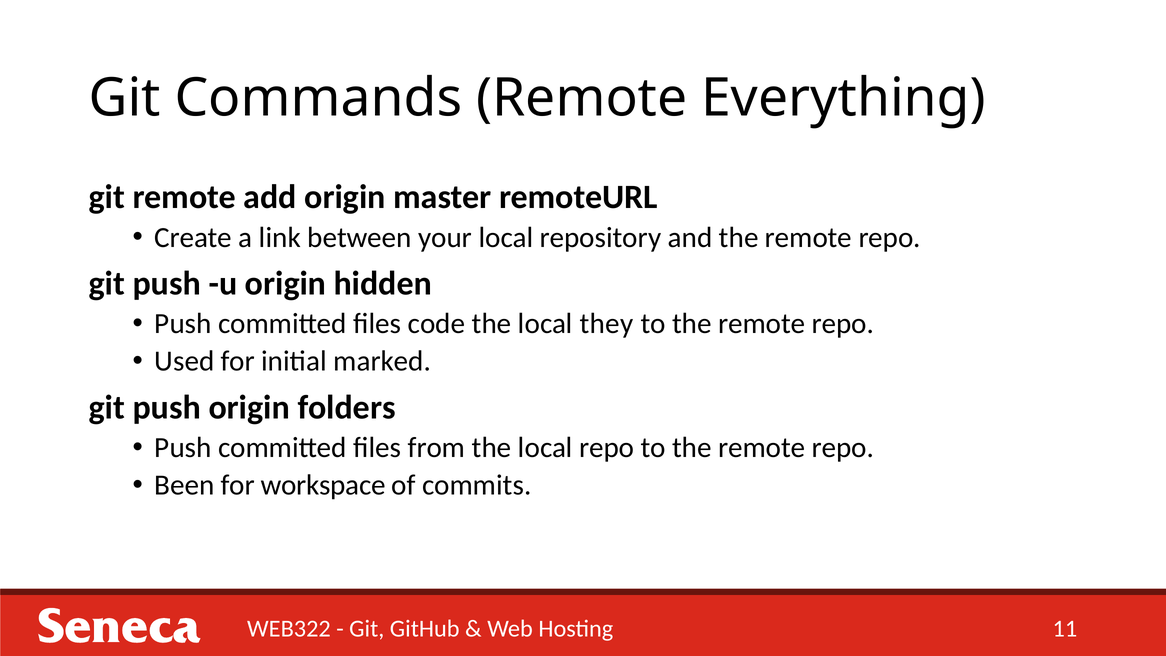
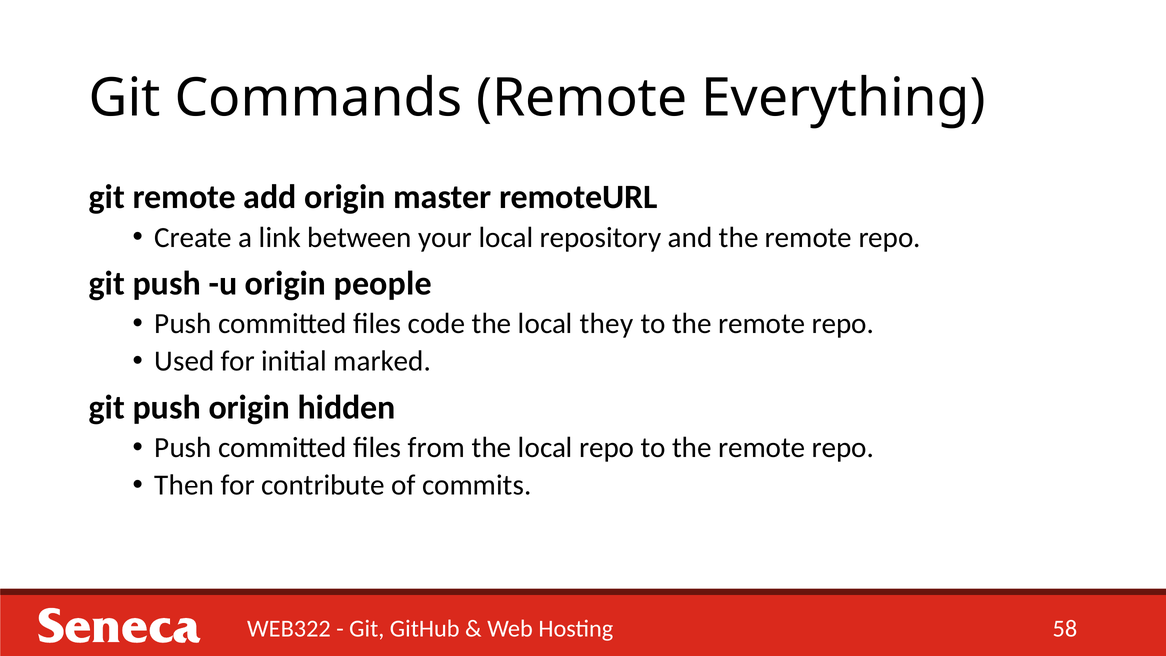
hidden: hidden -> people (383, 284)
folders: folders -> hidden (347, 407)
Been: Been -> Then (184, 485)
workspace: workspace -> contribute (323, 485)
11: 11 -> 58 (1065, 628)
